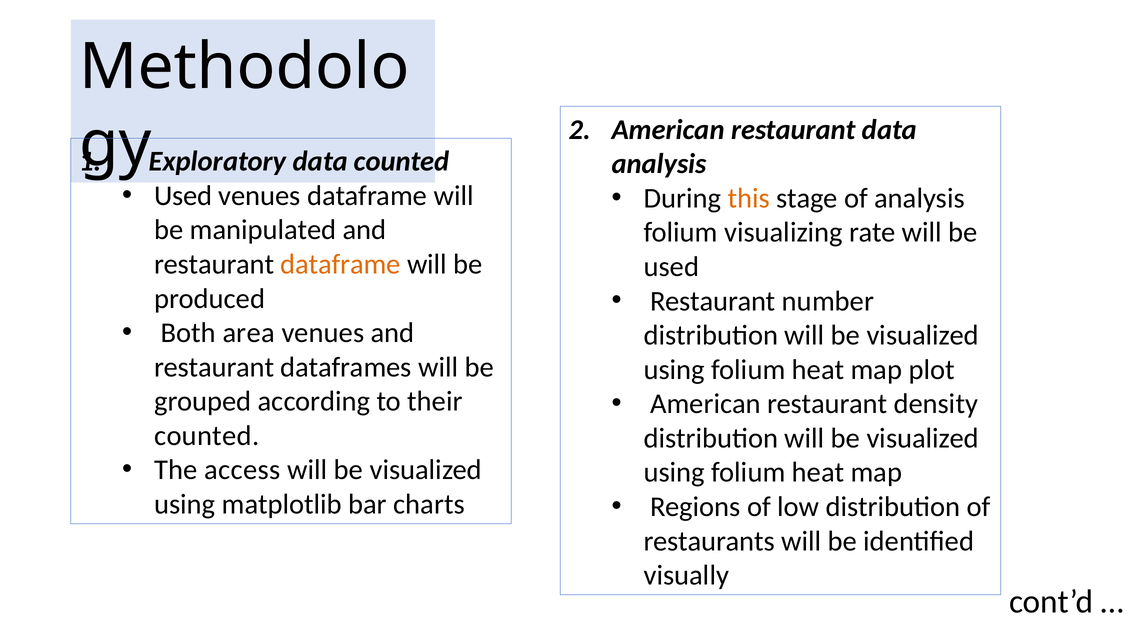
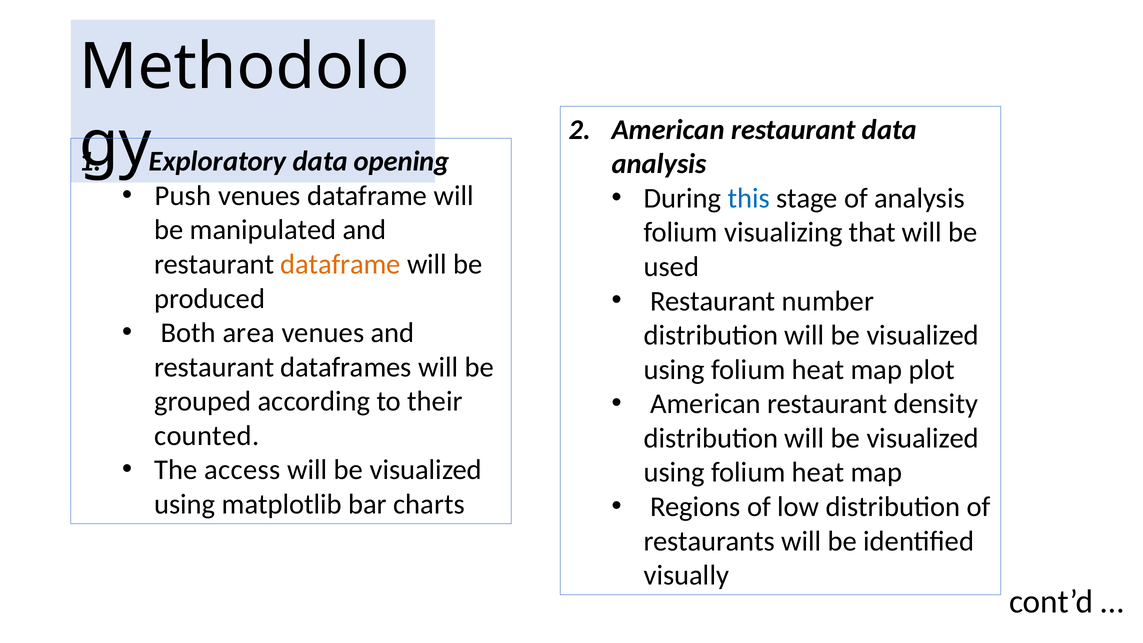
data counted: counted -> opening (402, 161)
Used: Used -> Push (183, 196)
this colour: orange -> blue (749, 198)
rate: rate -> that (872, 232)
